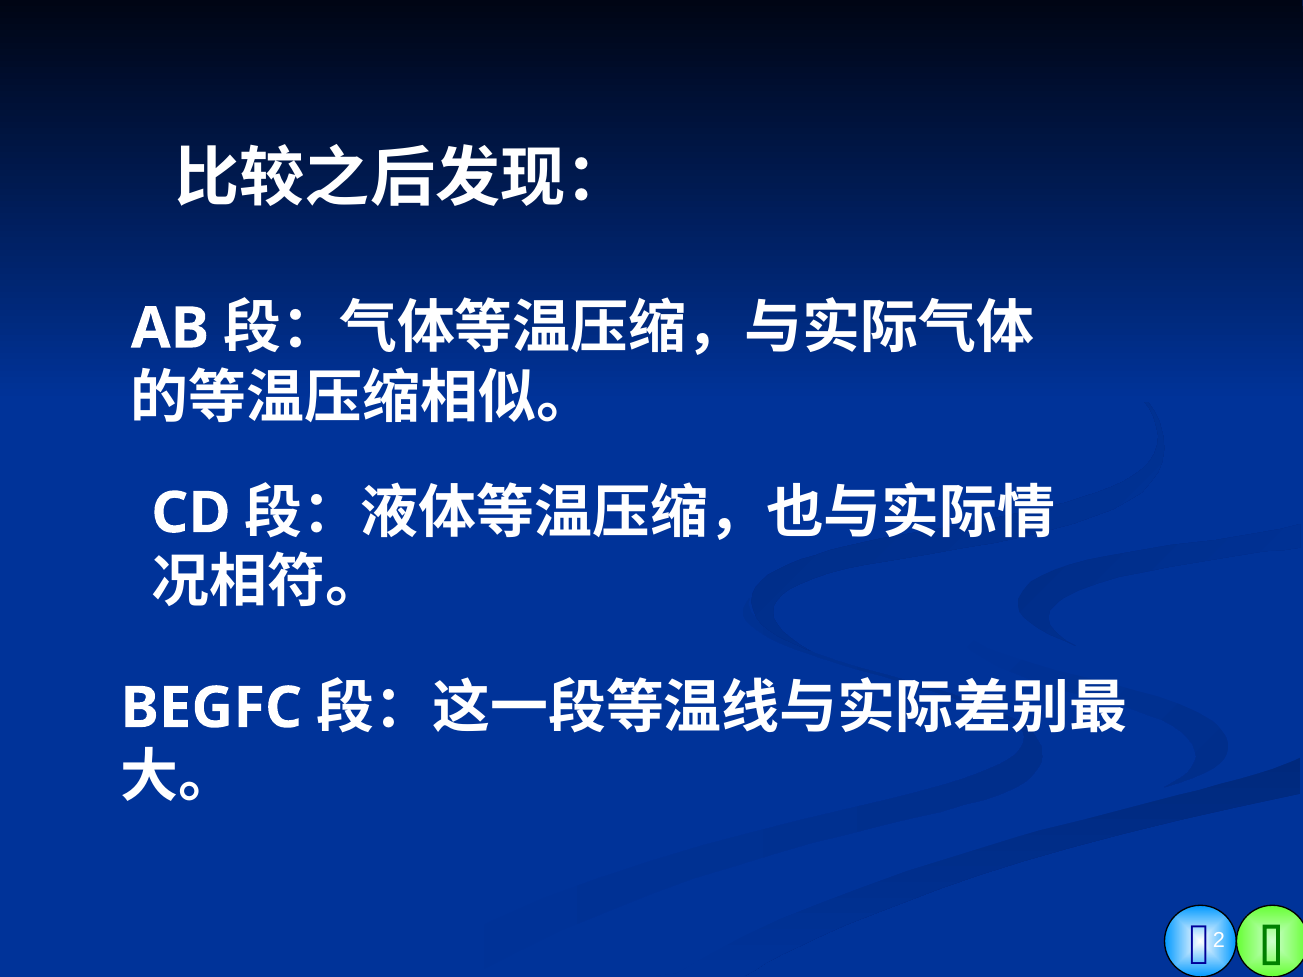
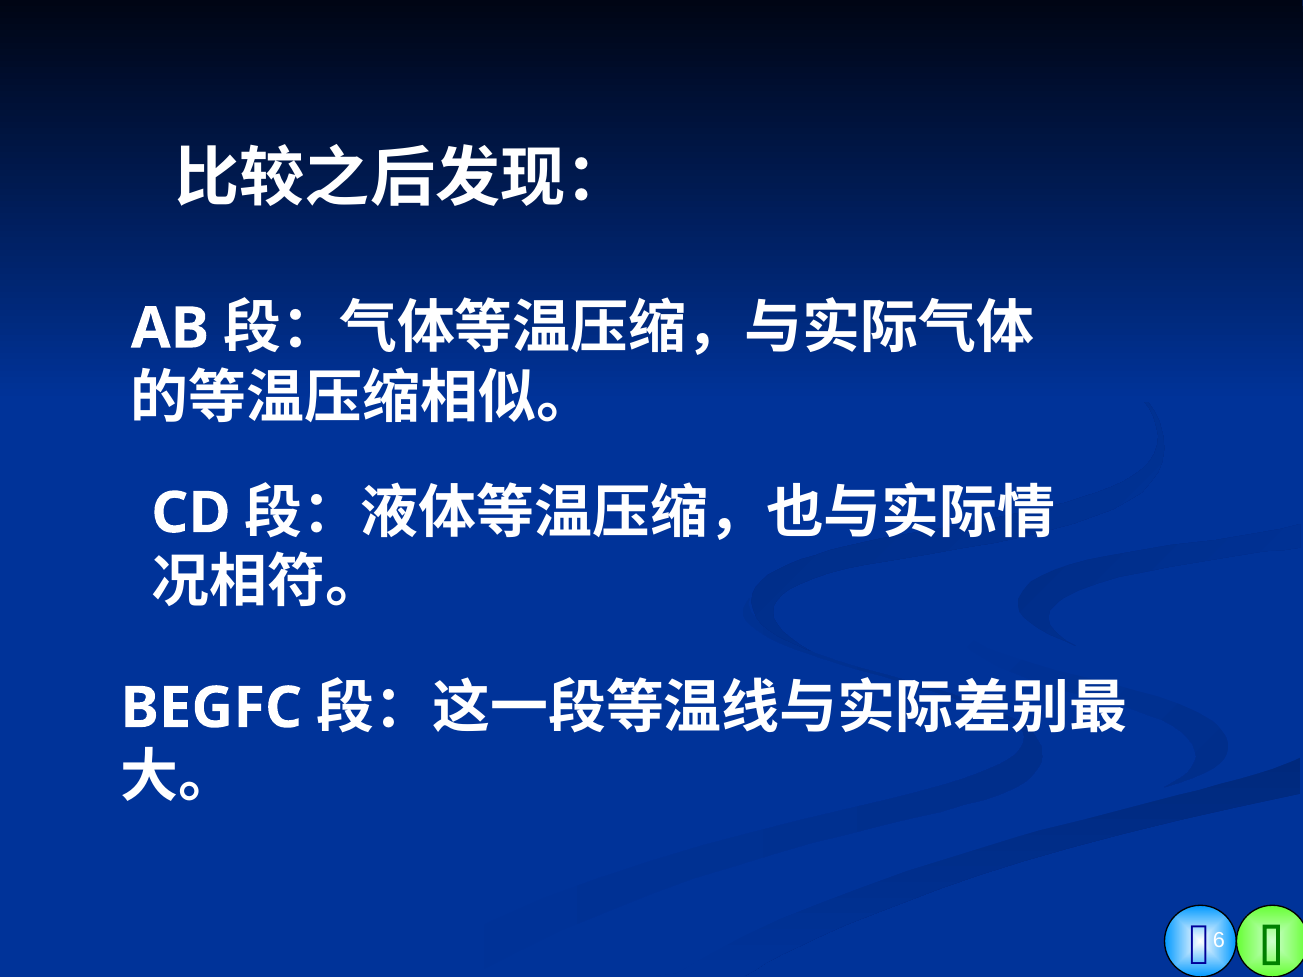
2: 2 -> 6 (1219, 940)
